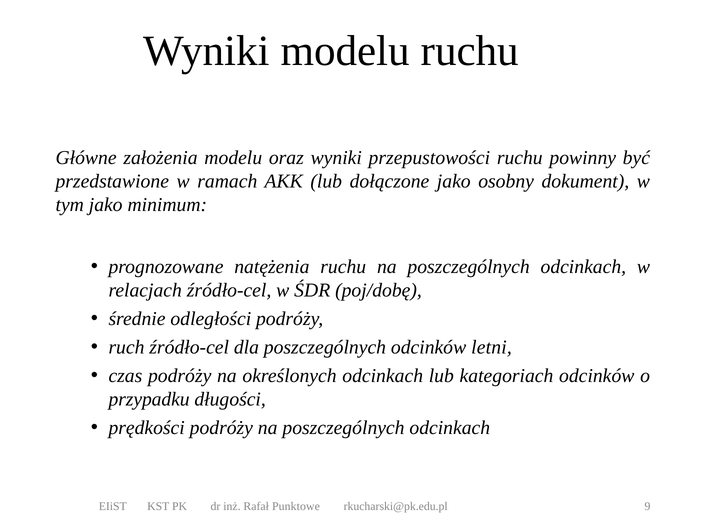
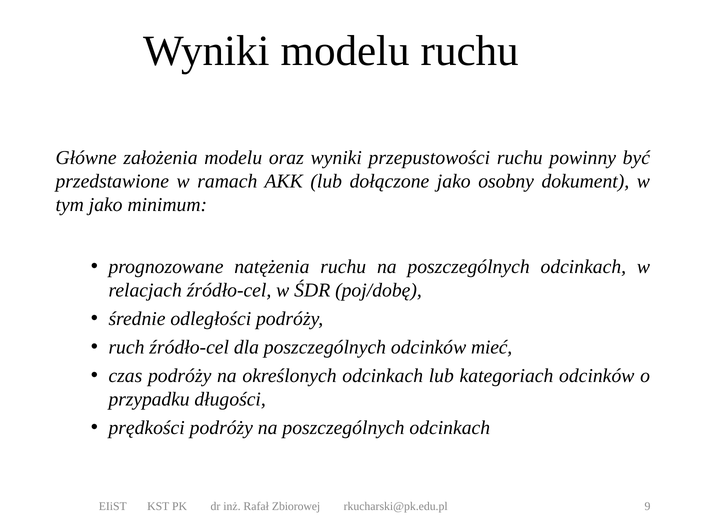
letni: letni -> mieć (492, 347)
Punktowe: Punktowe -> Zbiorowej (296, 506)
